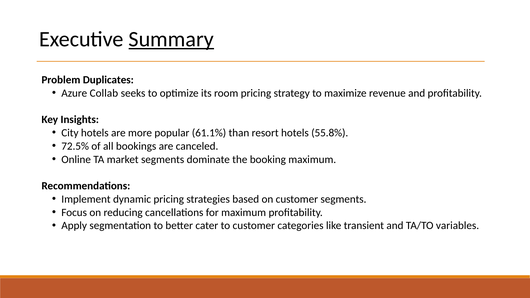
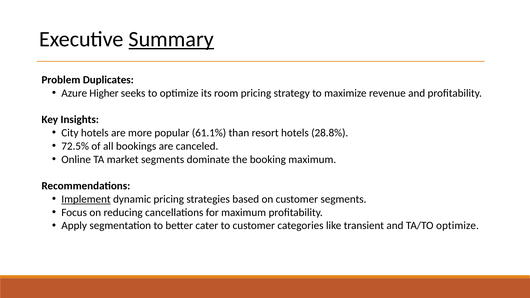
Collab: Collab -> Higher (104, 93)
55.8%: 55.8% -> 28.8% (330, 133)
Implement underline: none -> present (86, 199)
TA/TO variables: variables -> optimize (458, 226)
